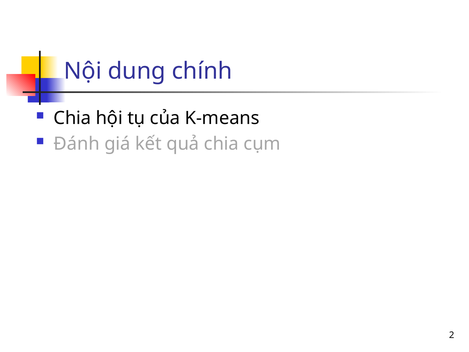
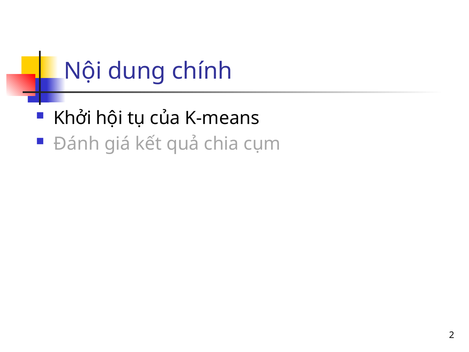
Chia: Chia -> Khởi (72, 118)
